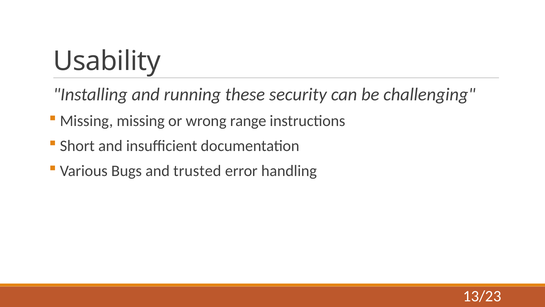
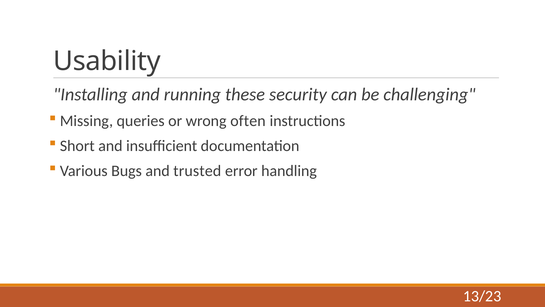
Missing missing: missing -> queries (141, 121)
range: range -> often (248, 121)
